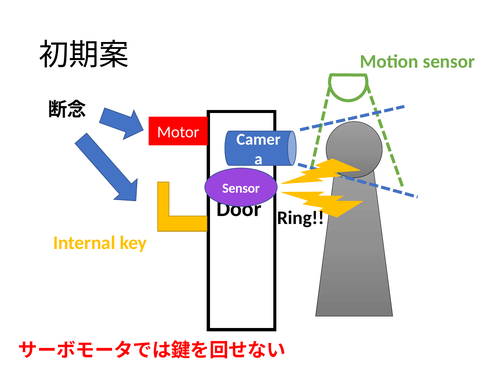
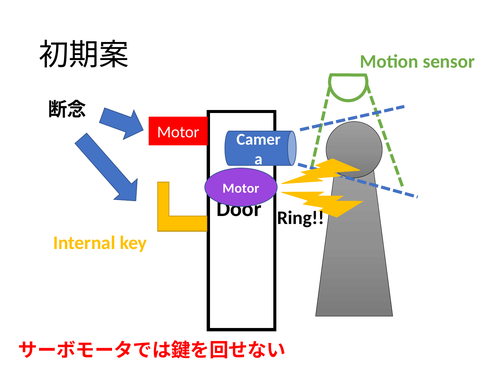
Sensor: Sensor -> Motor (241, 188)
